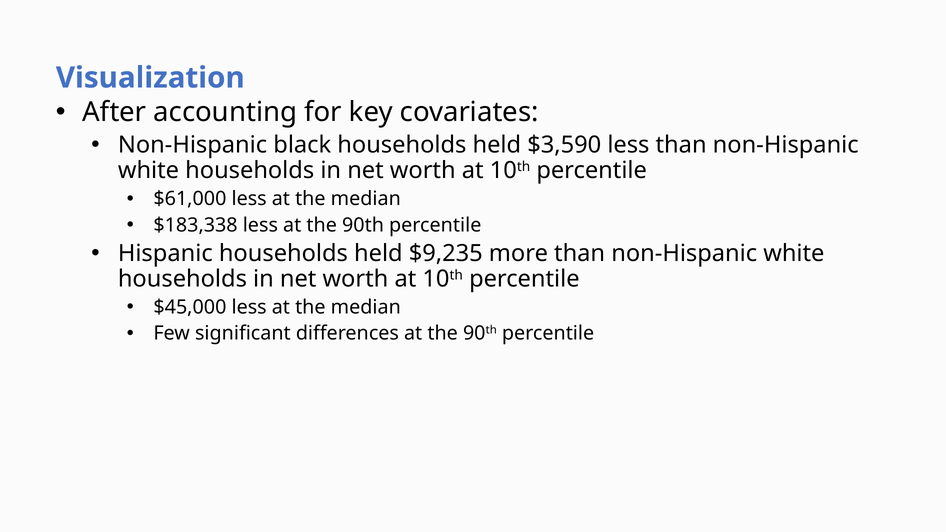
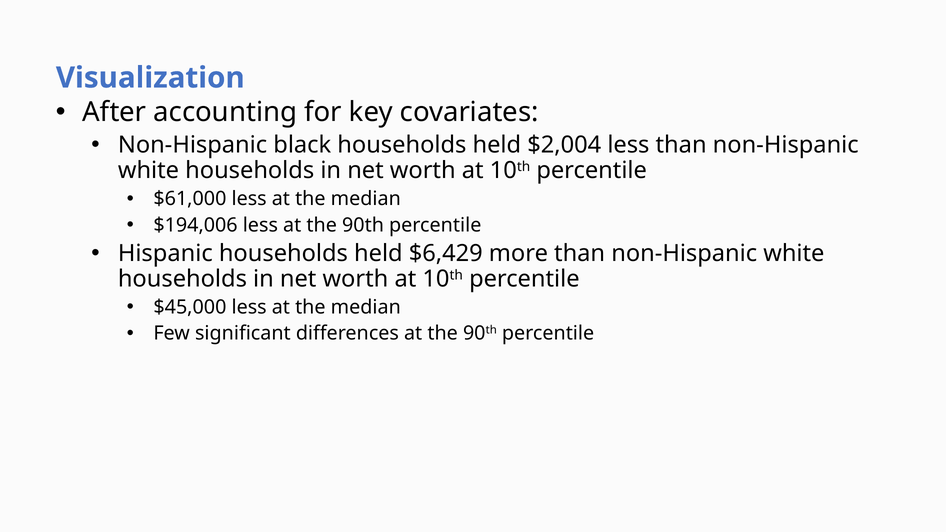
$3,590: $3,590 -> $2,004 (564, 145)
$183,338: $183,338 -> $194,006 (196, 225)
$9,235: $9,235 -> $6,429 (446, 253)
